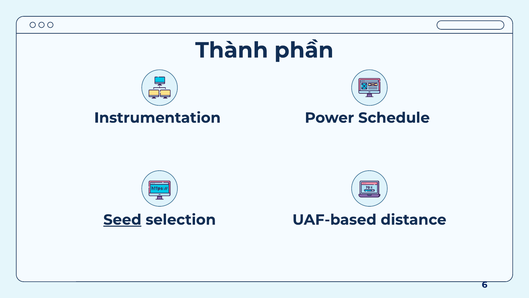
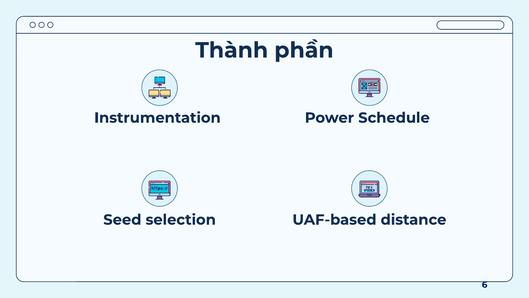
Seed underline: present -> none (122, 219)
